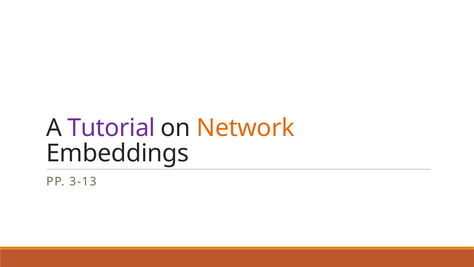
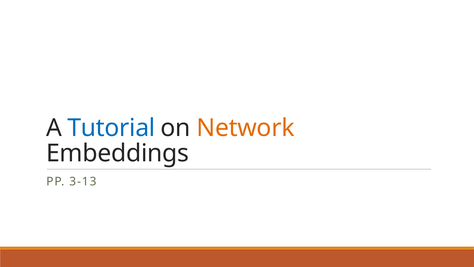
Tutorial colour: purple -> blue (111, 128)
